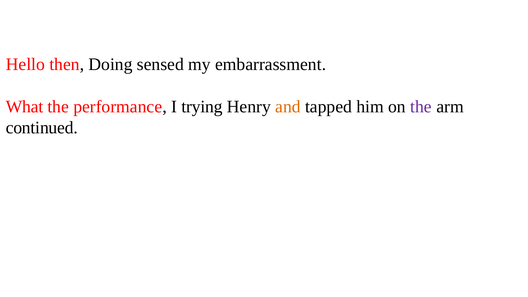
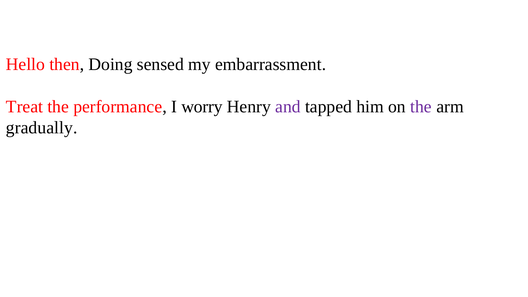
What: What -> Treat (24, 107)
trying: trying -> worry (202, 107)
and colour: orange -> purple (288, 107)
continued: continued -> gradually (42, 128)
